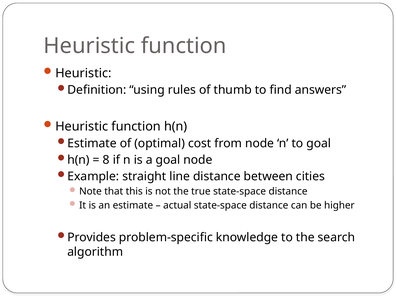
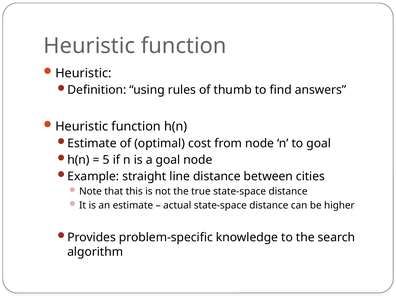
8: 8 -> 5 (106, 160)
